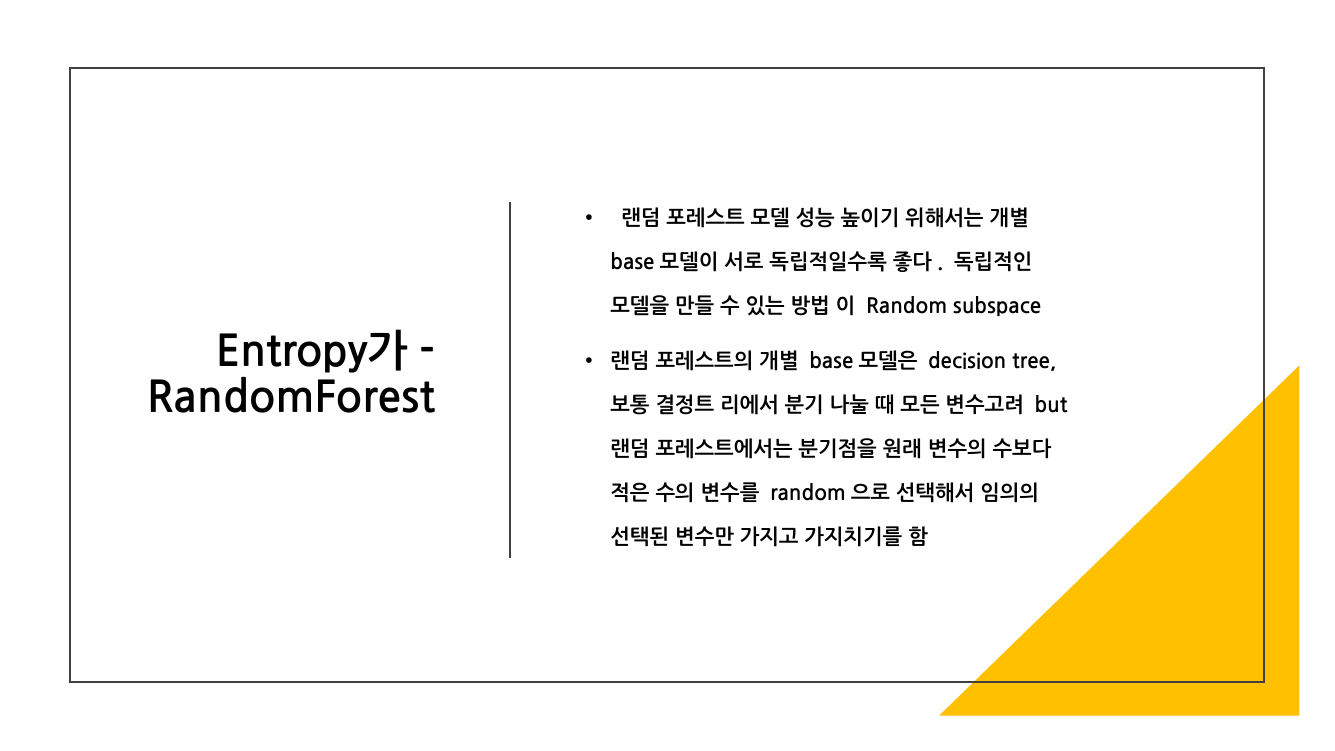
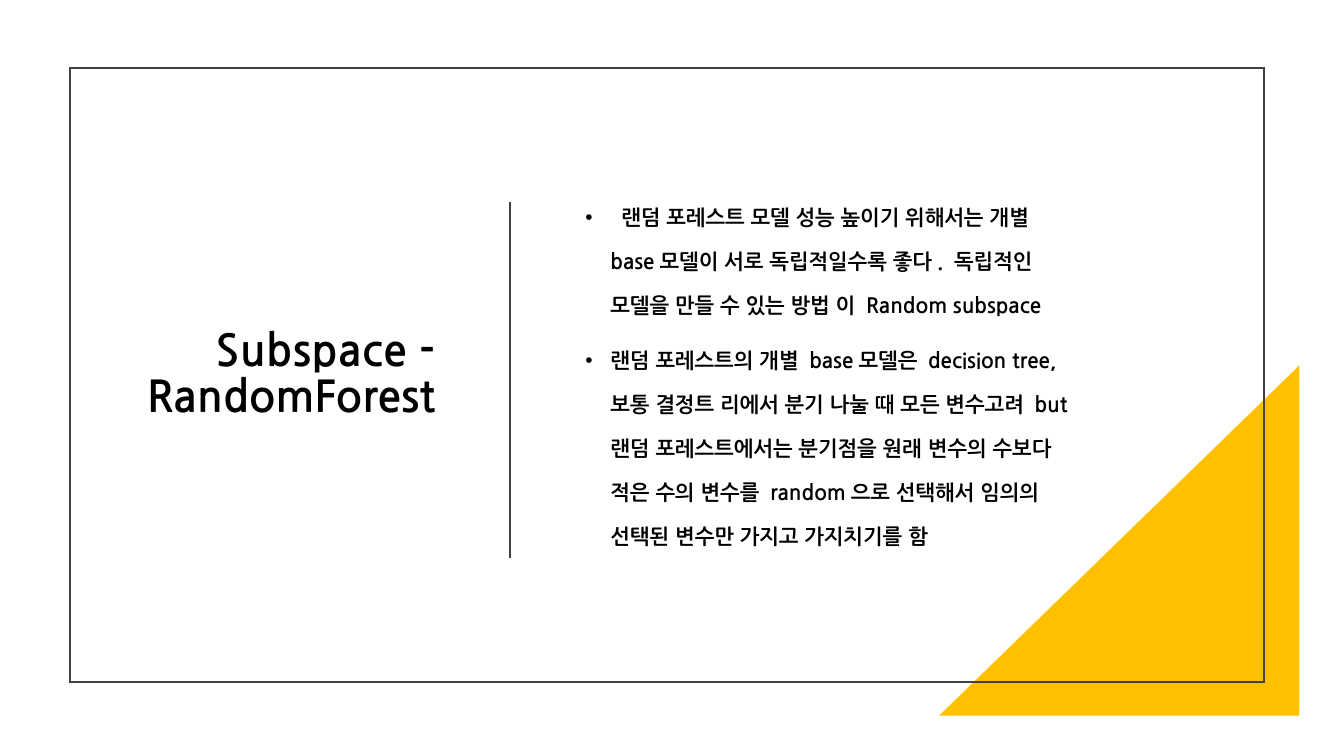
Entropy가: Entropy가 -> Subspace (311, 352)
